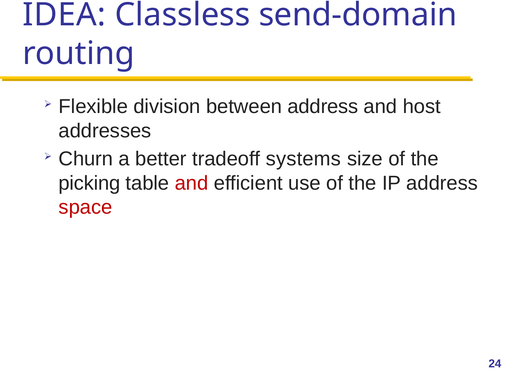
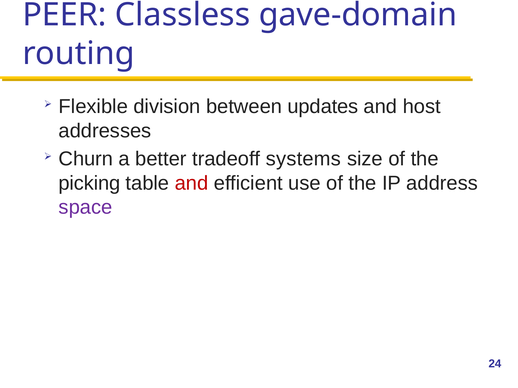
IDEA: IDEA -> PEER (64, 15)
send-domain: send-domain -> gave-domain (358, 15)
between address: address -> updates (323, 107)
space colour: red -> purple (85, 208)
